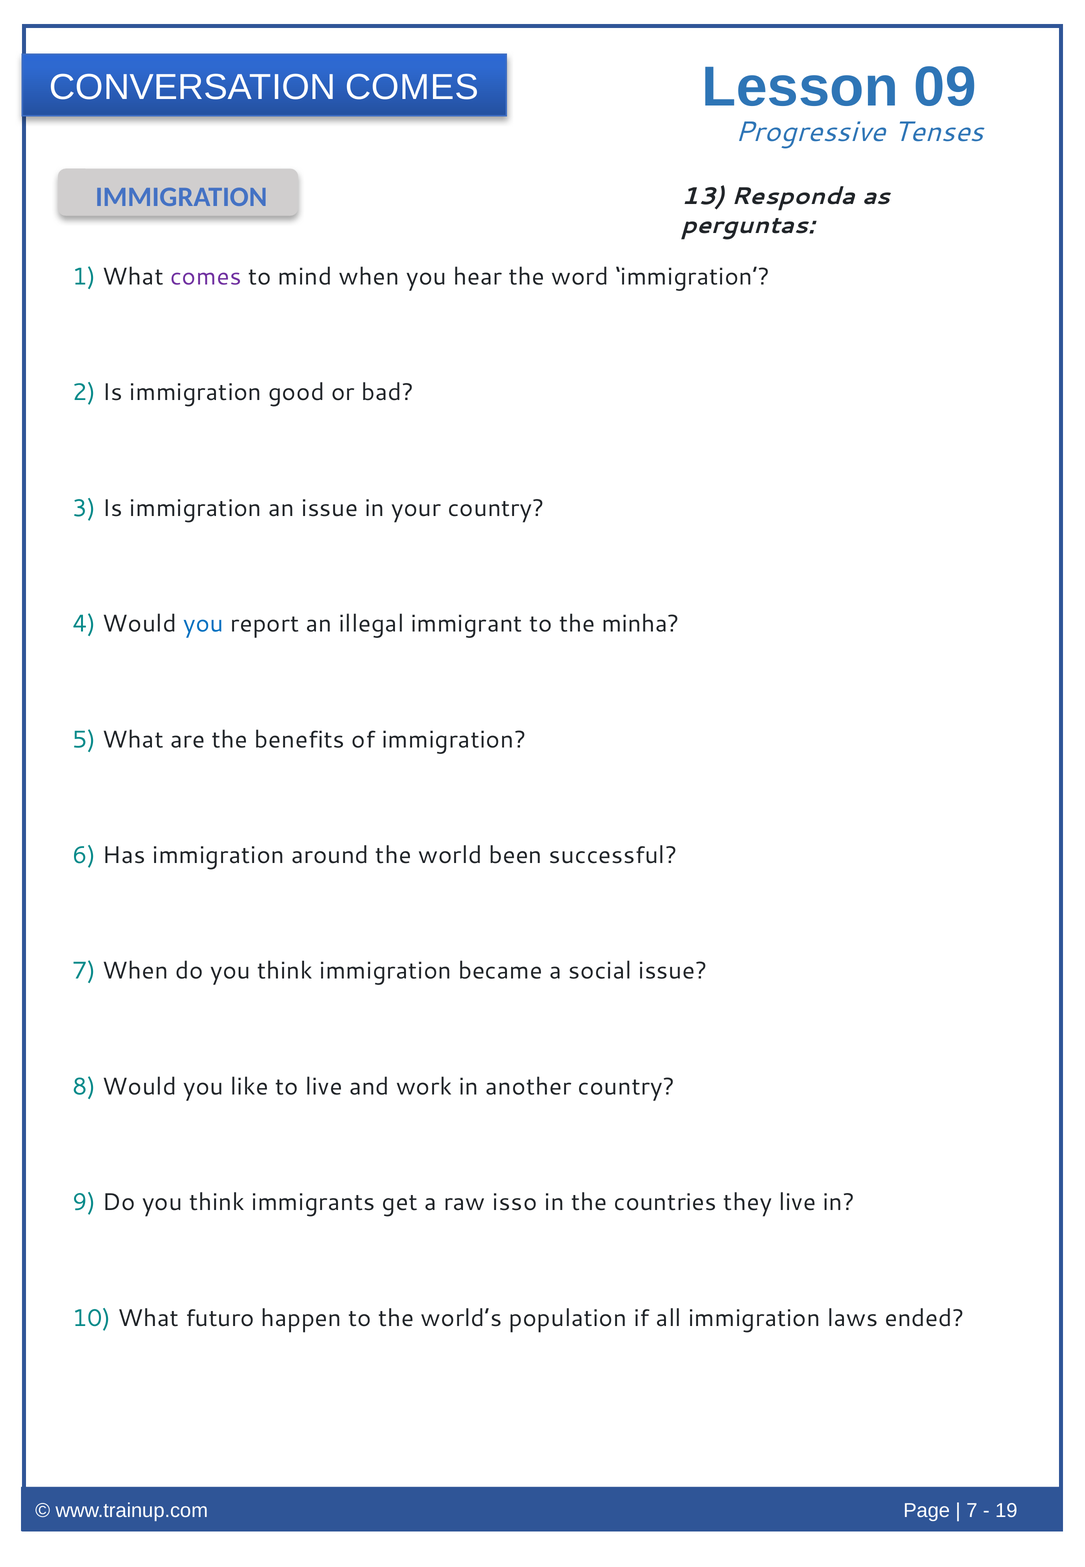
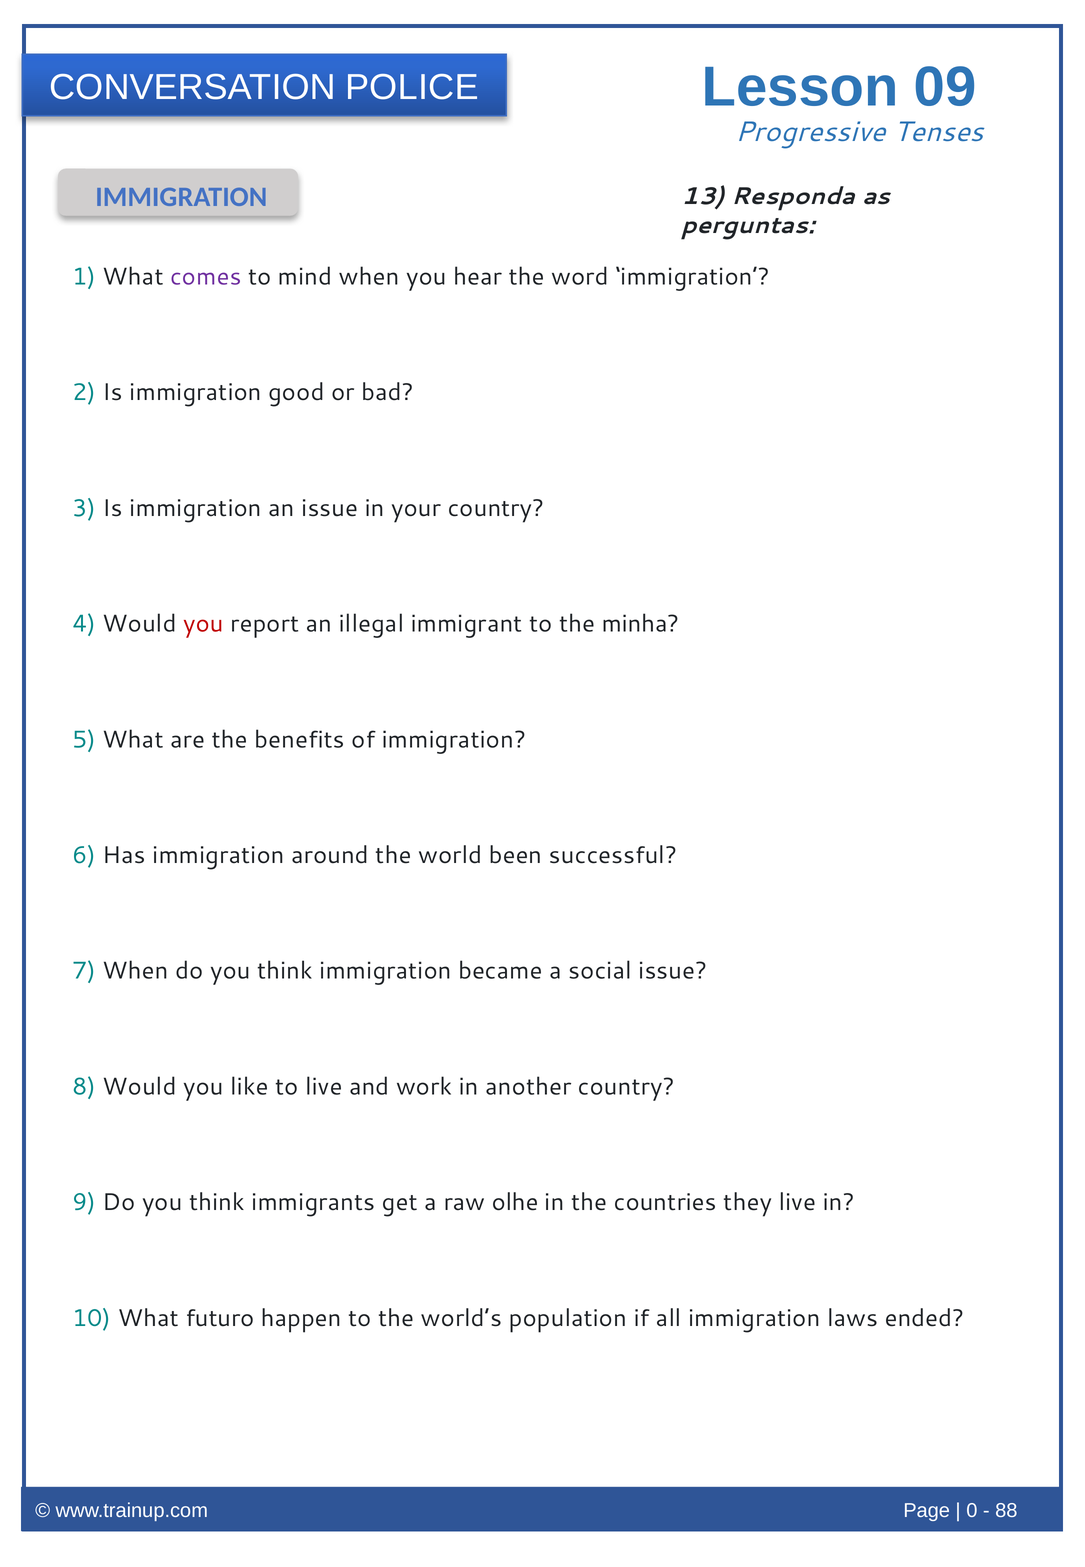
CONVERSATION COMES: COMES -> POLICE (412, 88)
you colour: blue -> red (203, 624)
isso: isso -> olhe (515, 1203)
7: 7 -> 0 (972, 1511)
19: 19 -> 88 (1006, 1511)
